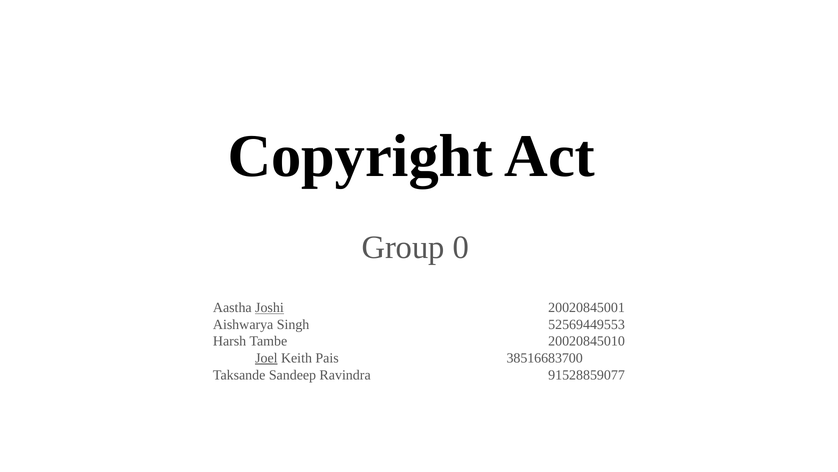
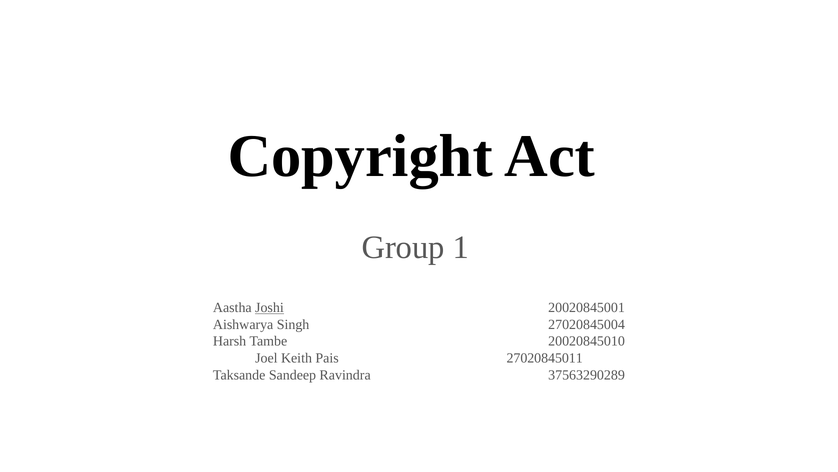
0: 0 -> 1 (461, 247)
52569449553: 52569449553 -> 27020845004 (587, 324)
Joel underline: present -> none (266, 358)
38516683700: 38516683700 -> 27020845011 (545, 358)
91528859077: 91528859077 -> 37563290289 (587, 374)
